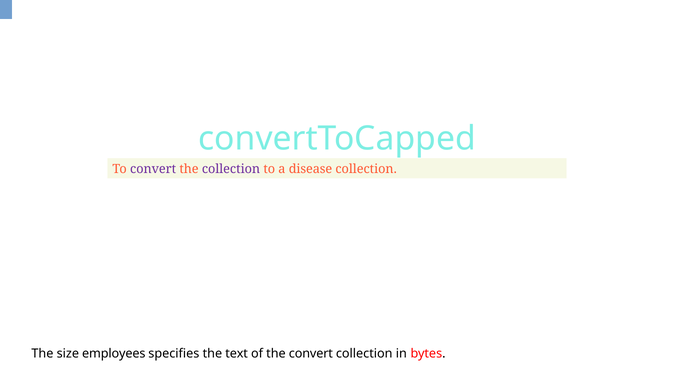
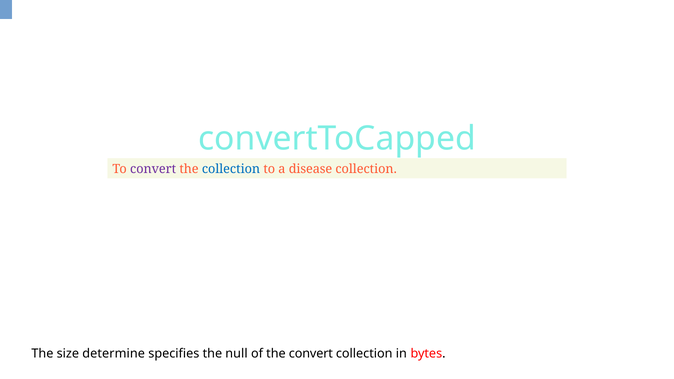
collection colour: purple -> blue (231, 169)
employees: employees -> determine (114, 353)
text: text -> null (237, 353)
